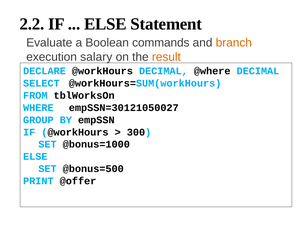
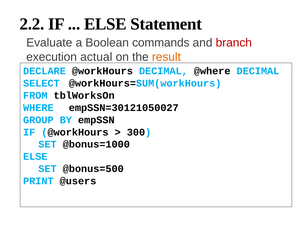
branch colour: orange -> red (234, 43)
salary: salary -> actual (96, 57)
@offer: @offer -> @users (78, 181)
